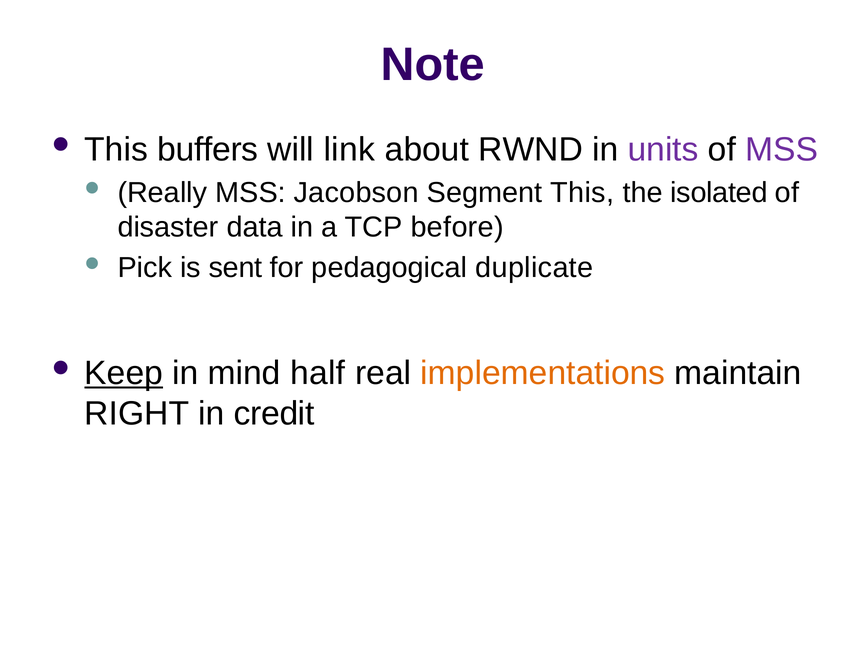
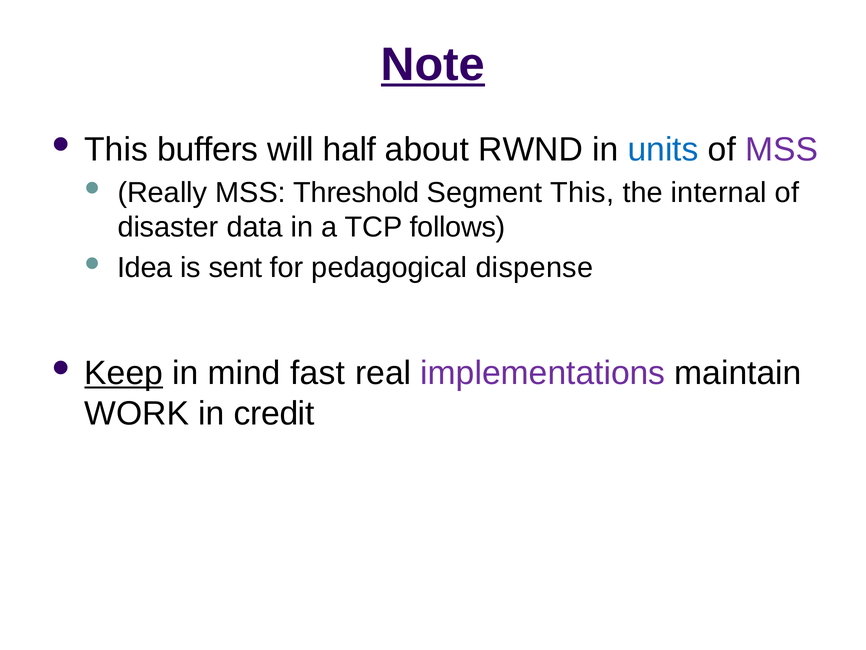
Note underline: none -> present (433, 65)
link: link -> half (350, 150)
units colour: purple -> blue (663, 150)
Jacobson: Jacobson -> Threshold (356, 193)
isolated: isolated -> internal (719, 193)
before: before -> follows (457, 227)
Pick: Pick -> Idea (145, 268)
duplicate: duplicate -> dispense (534, 268)
half: half -> fast (318, 373)
implementations colour: orange -> purple (543, 373)
RIGHT: RIGHT -> WORK (137, 413)
